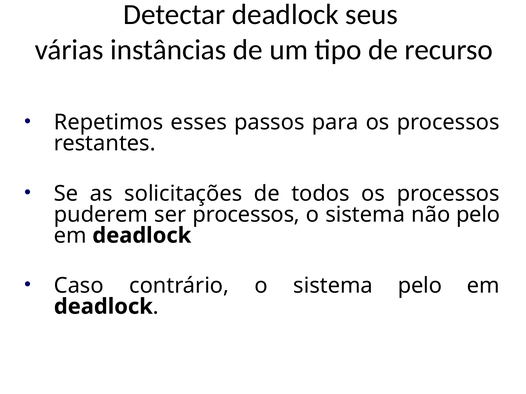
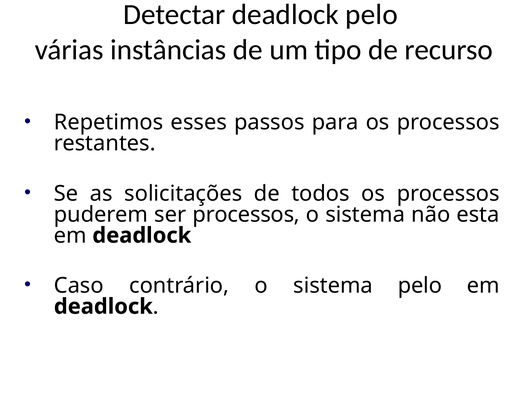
deadlock seus: seus -> pelo (372, 15)
não pelo: pelo -> esta (478, 215)
